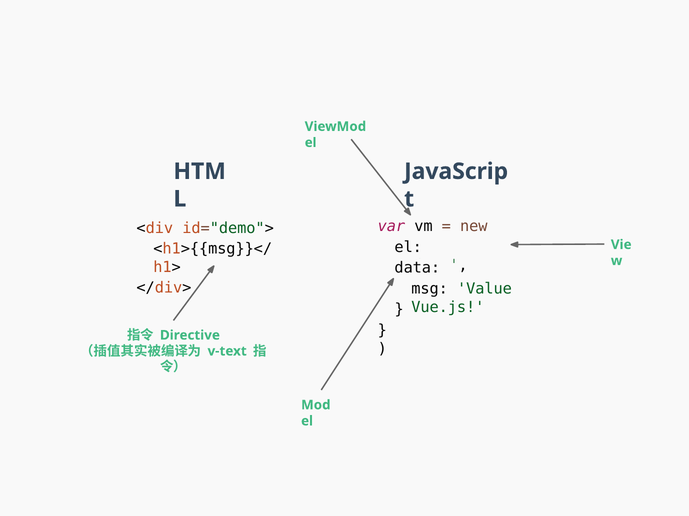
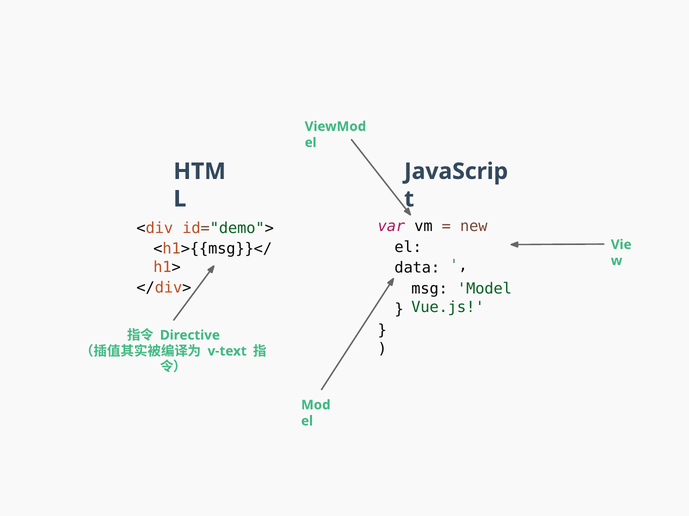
Value: Value -> Model (484, 289)
